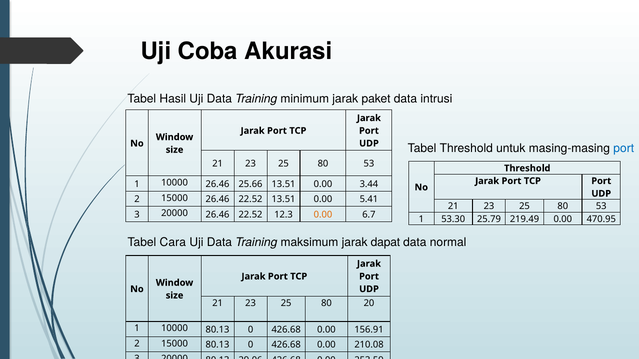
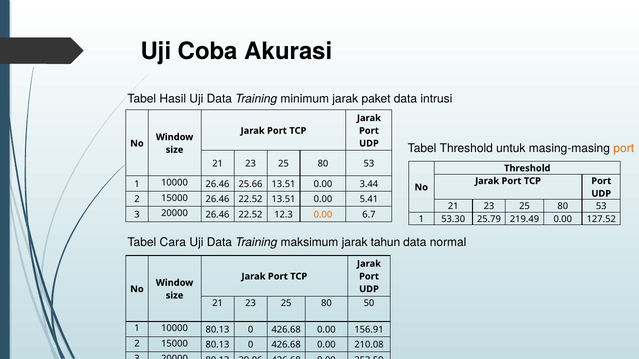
port colour: blue -> orange (624, 148)
470.95: 470.95 -> 127.52 (601, 219)
dapat: dapat -> tahun (385, 243)
20: 20 -> 50 (369, 303)
